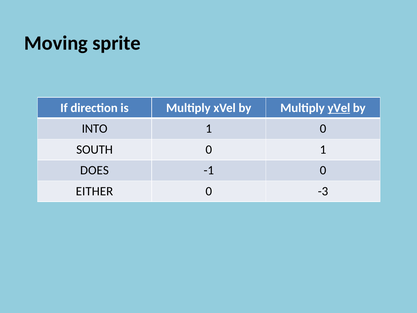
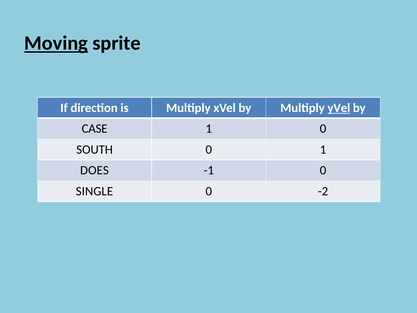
Moving underline: none -> present (56, 43)
INTO: INTO -> CASE (95, 129)
EITHER: EITHER -> SINGLE (94, 191)
-3: -3 -> -2 (323, 191)
